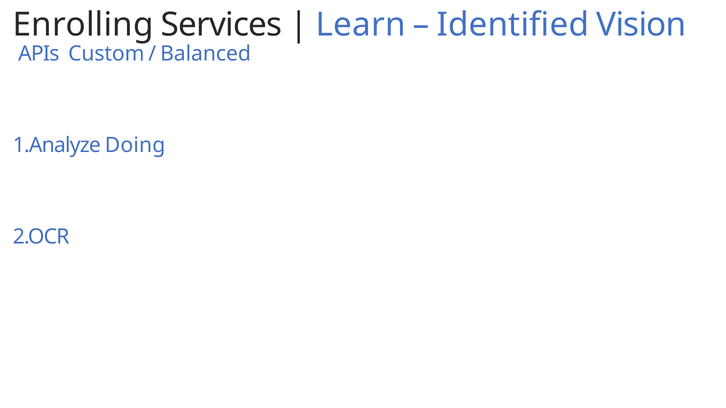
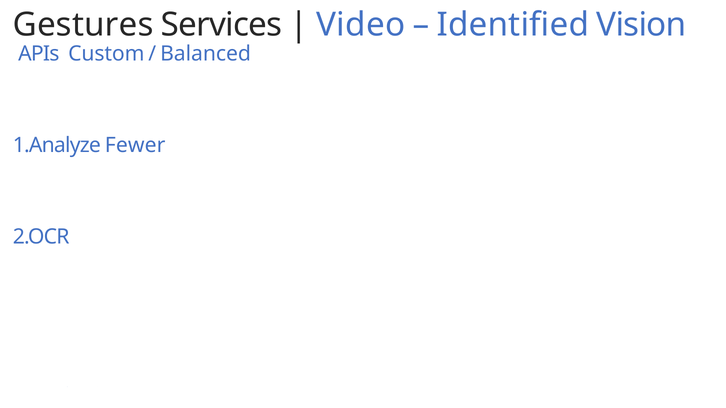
Enrolling: Enrolling -> Gestures (83, 25)
Learn: Learn -> Video (361, 25)
Doing: Doing -> Fewer (135, 146)
